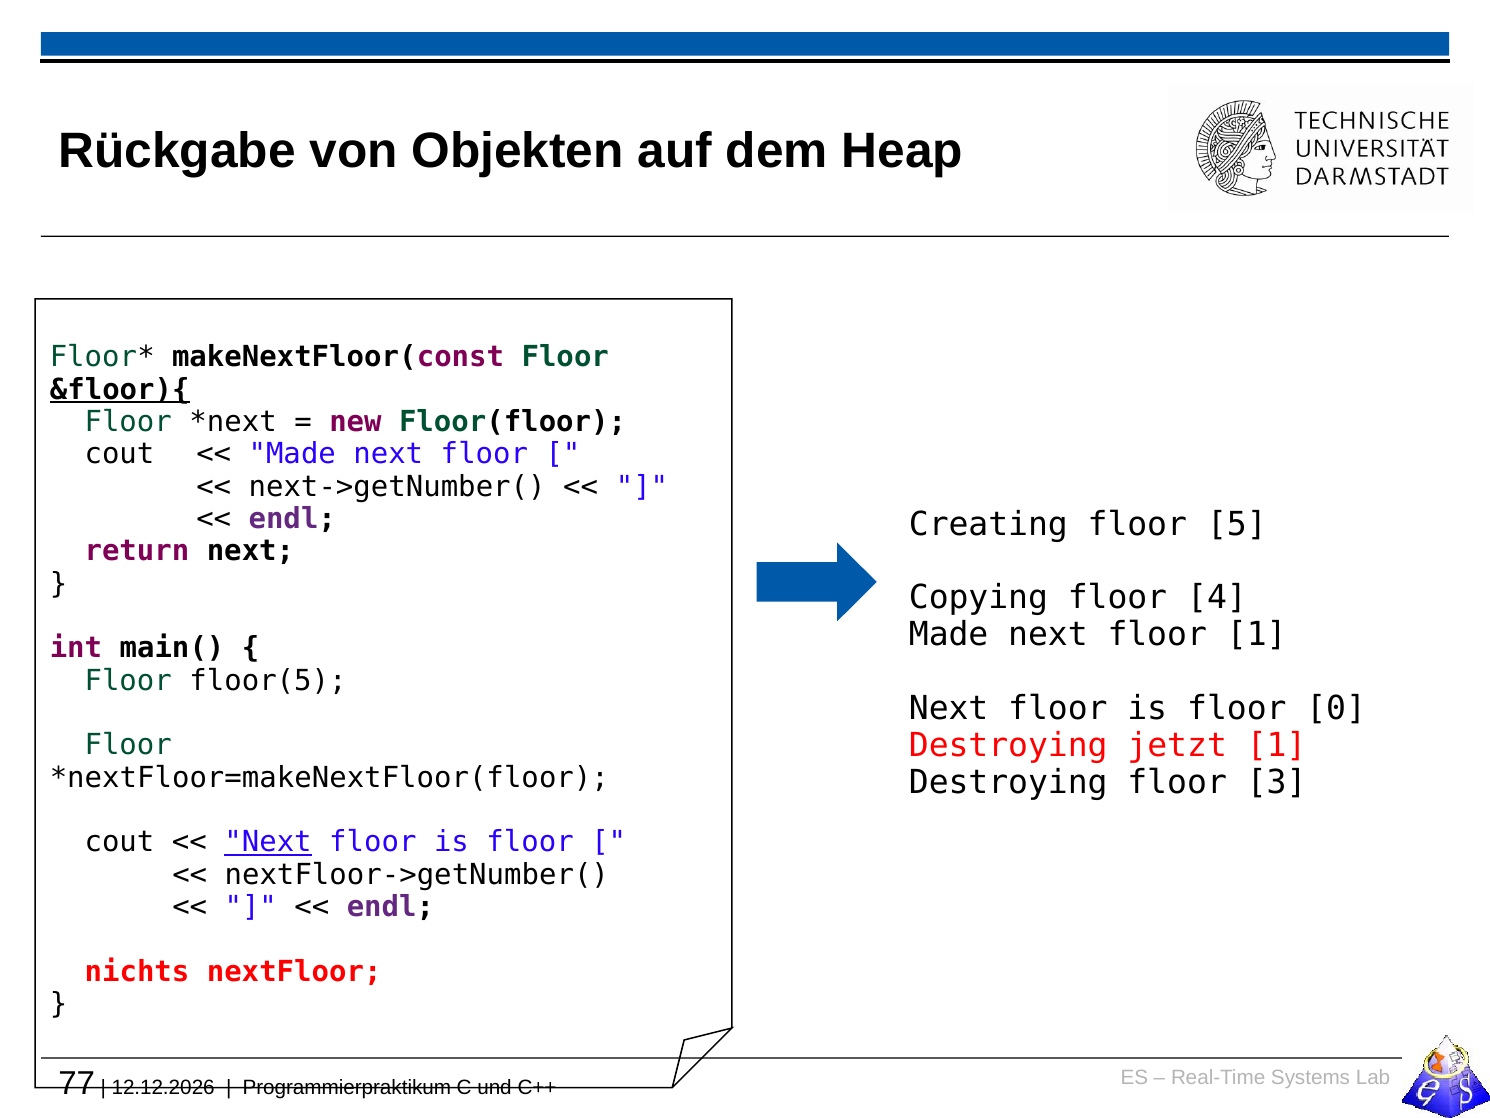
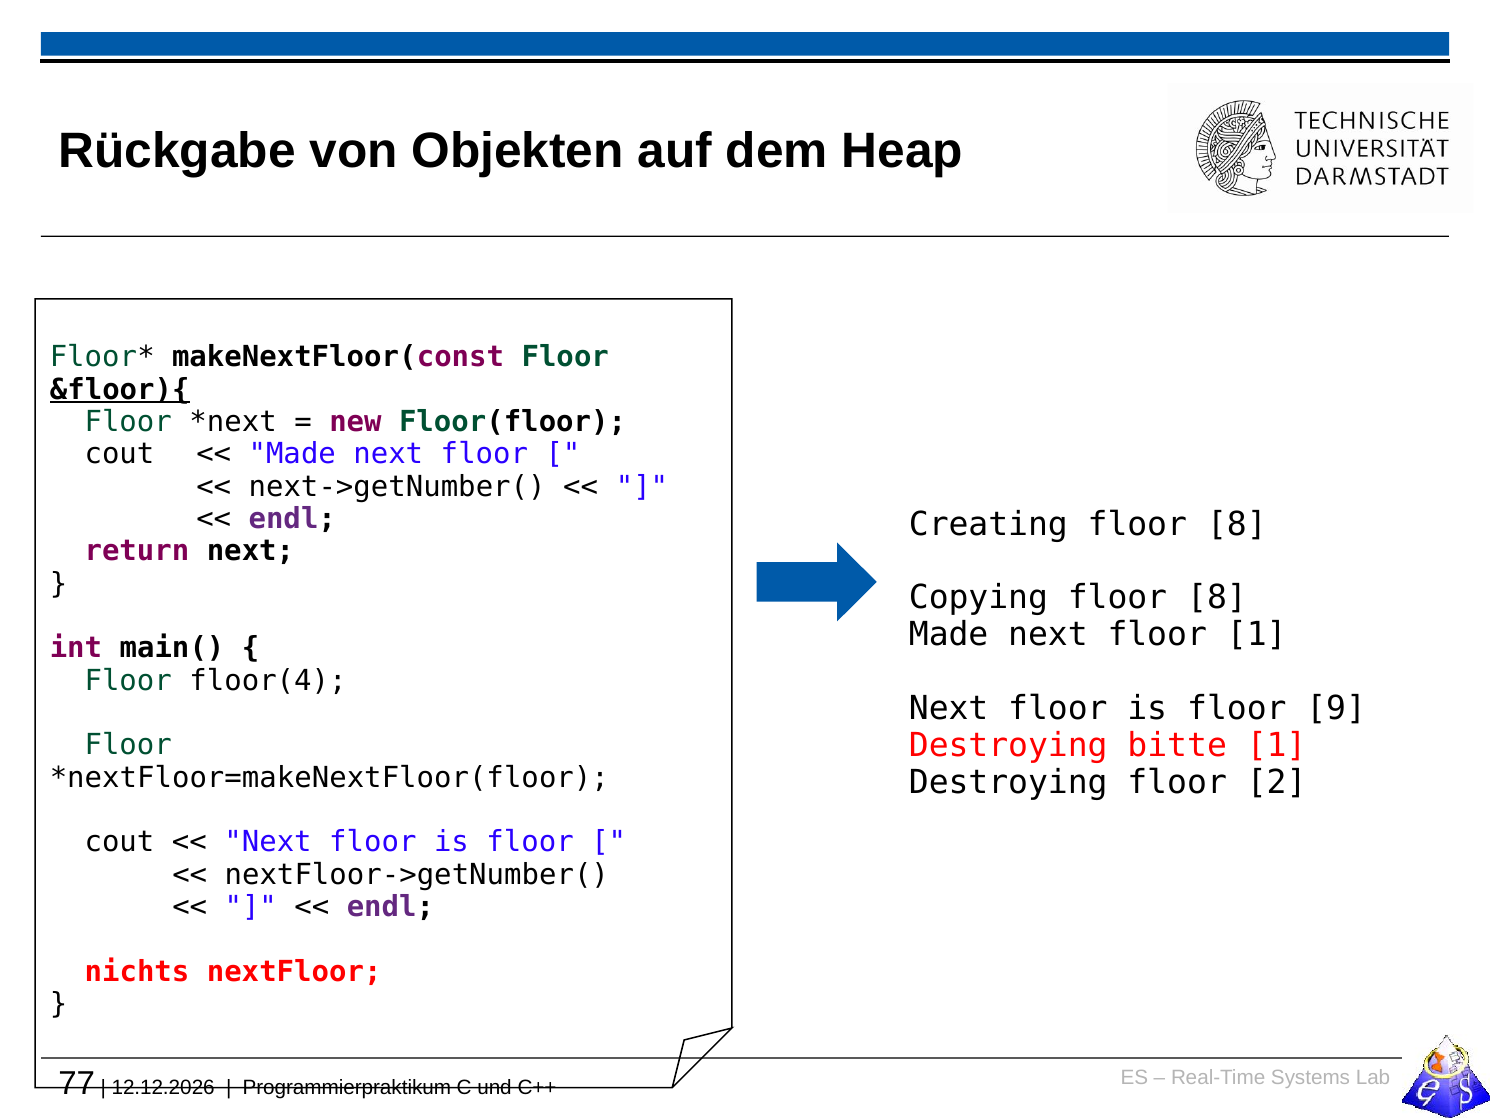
Creating floor 5: 5 -> 8 (1237, 524)
Copying floor 4: 4 -> 8 (1217, 598)
floor(5: floor(5 -> floor(4 (268, 680)
0: 0 -> 9 (1336, 709)
jetzt: jetzt -> bitte (1177, 746)
3: 3 -> 2 (1277, 782)
Next underline: present -> none (268, 842)
